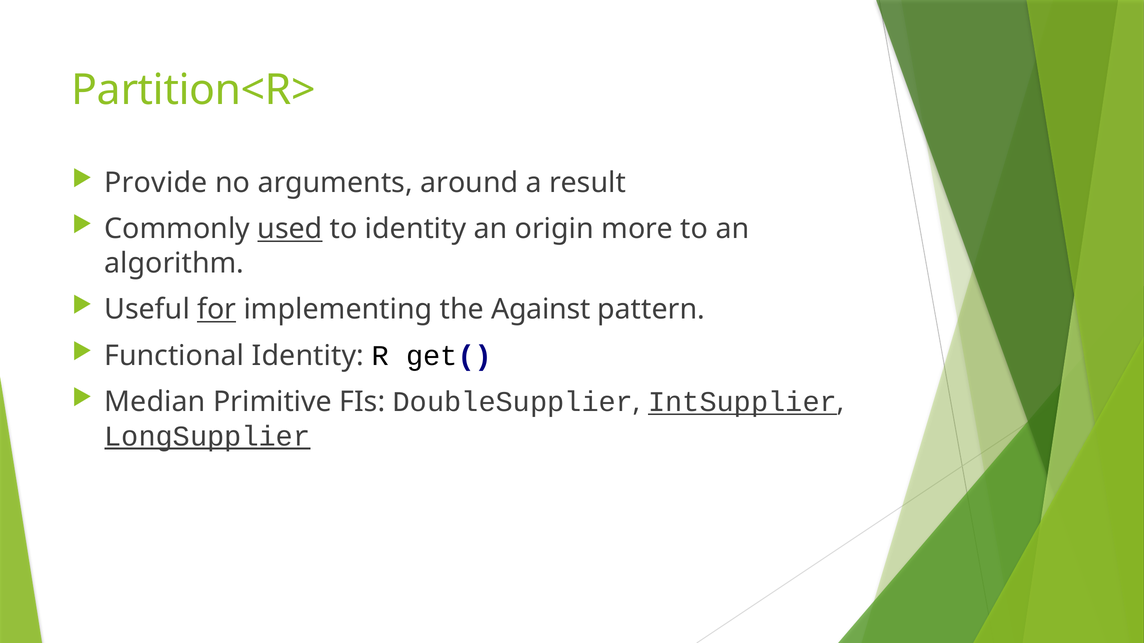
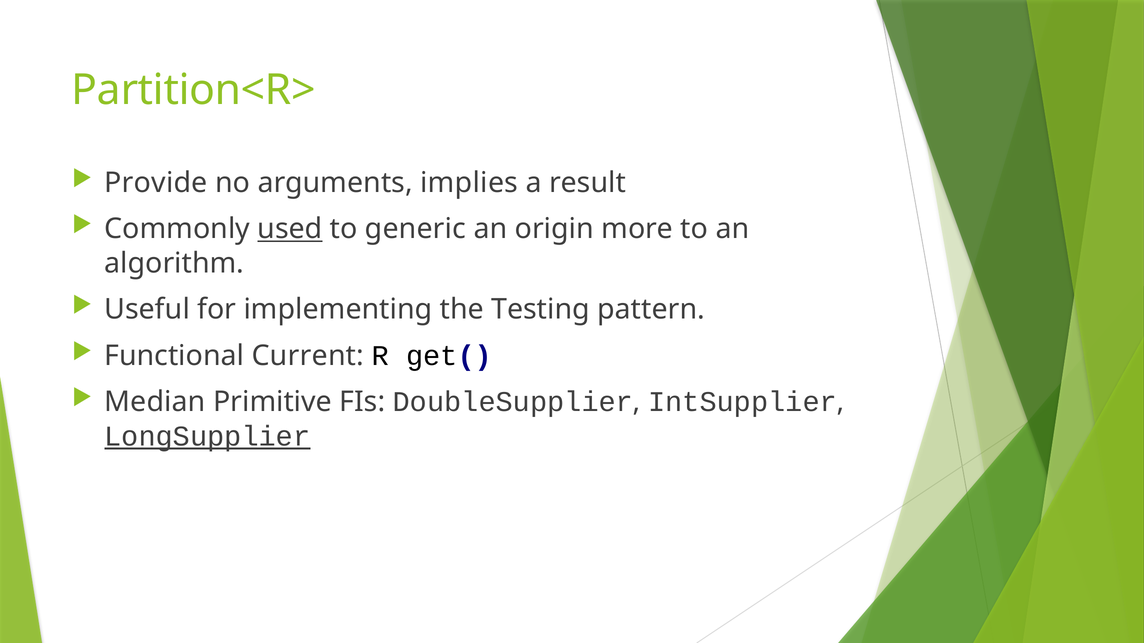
around: around -> implies (469, 183)
to identity: identity -> generic (416, 229)
for underline: present -> none (217, 310)
Against: Against -> Testing (541, 310)
Functional Identity: Identity -> Current (308, 356)
IntSupplier underline: present -> none (742, 402)
